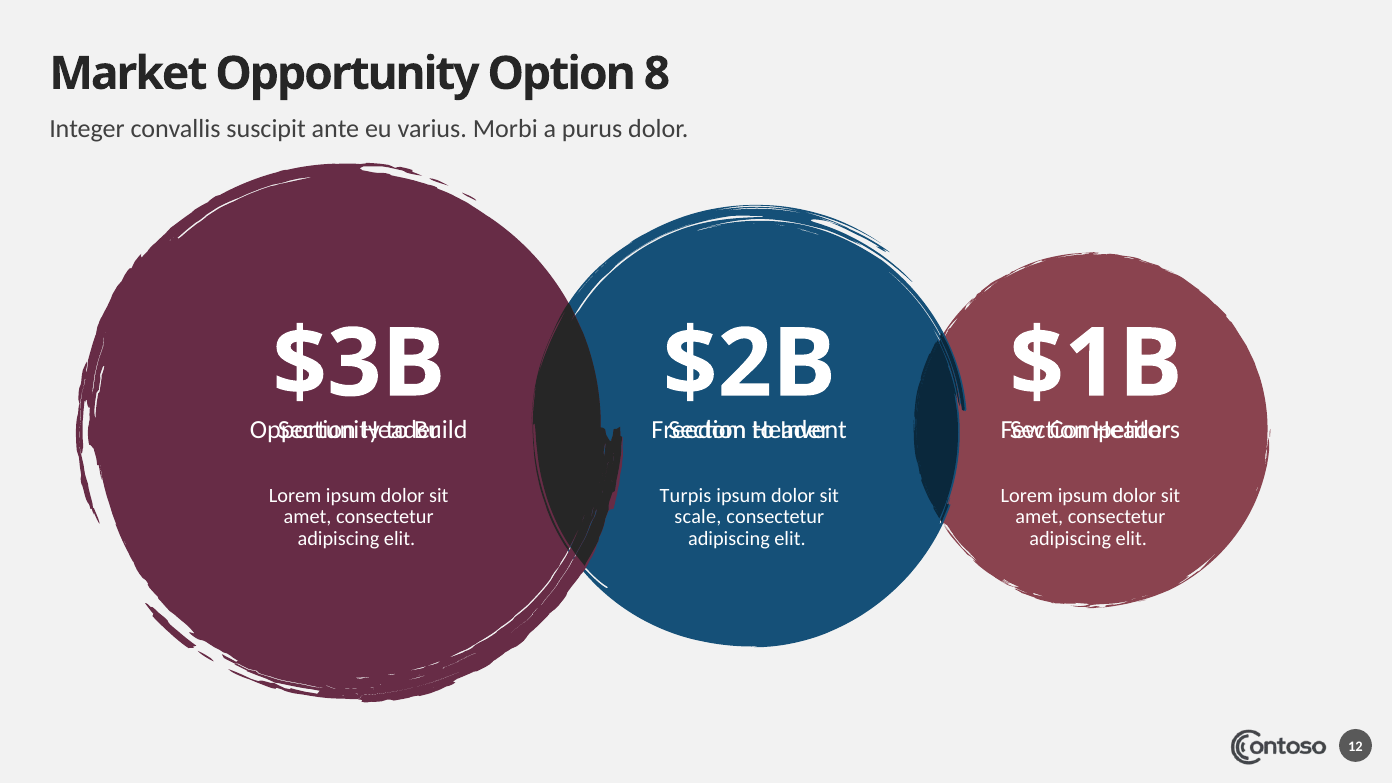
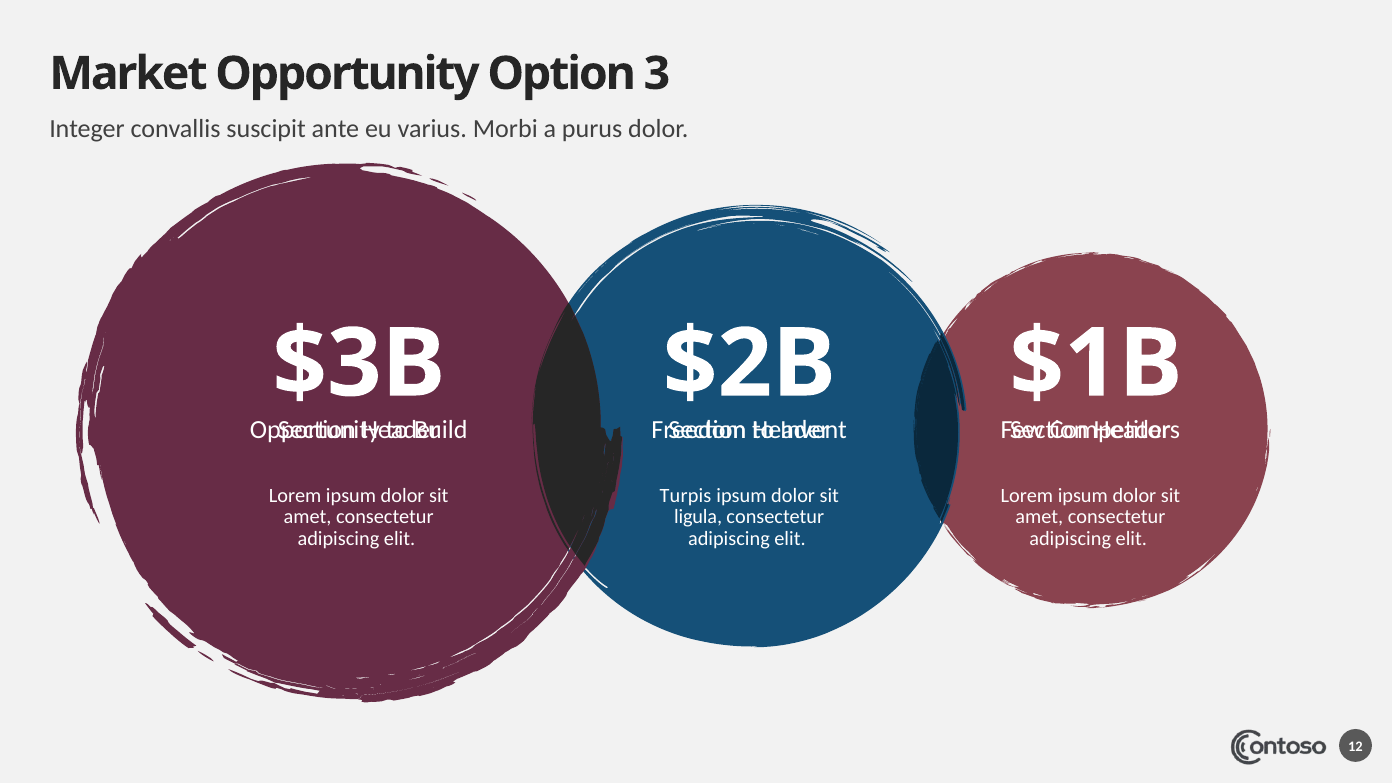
8: 8 -> 3 (657, 74)
scale: scale -> ligula (698, 517)
